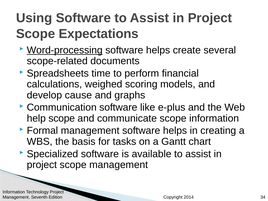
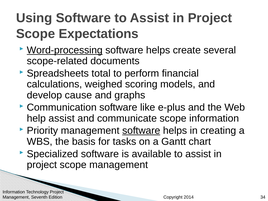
time: time -> total (101, 73)
help scope: scope -> assist (62, 118)
Formal: Formal -> Priority (42, 131)
software underline: none -> present (141, 131)
